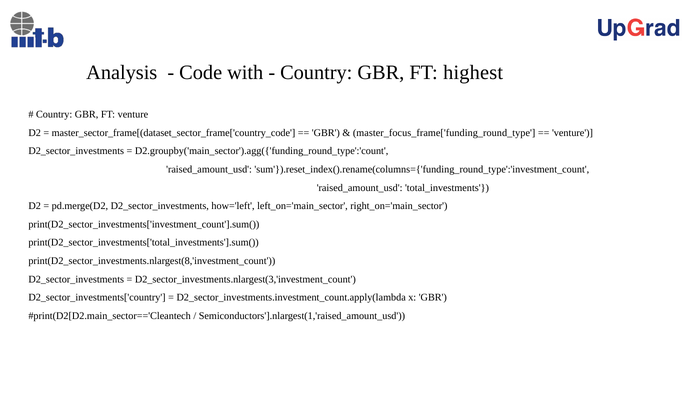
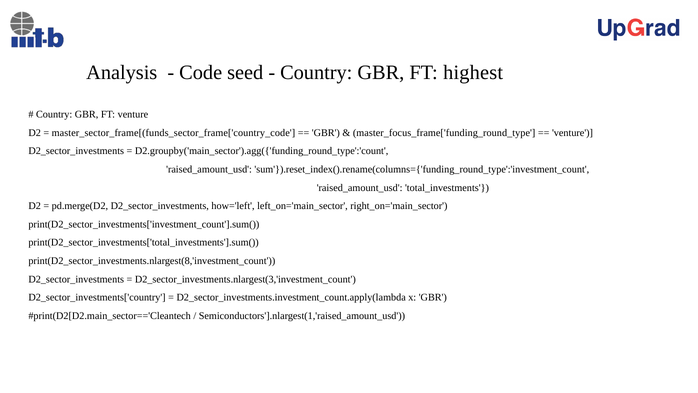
with: with -> seed (245, 73)
master_sector_frame[(dataset_sector_frame['country_code: master_sector_frame[(dataset_sector_frame['country_code -> master_sector_frame[(funds_sector_frame['country_code (173, 133)
